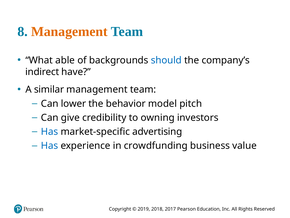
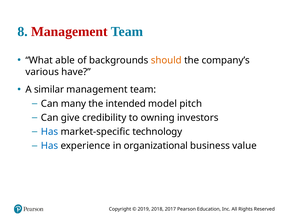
Management colour: orange -> red (69, 31)
should colour: blue -> orange (166, 60)
indirect: indirect -> various (42, 72)
lower: lower -> many (73, 103)
behavior: behavior -> intended (126, 103)
advertising: advertising -> technology (157, 131)
crowdfunding: crowdfunding -> organizational (156, 145)
